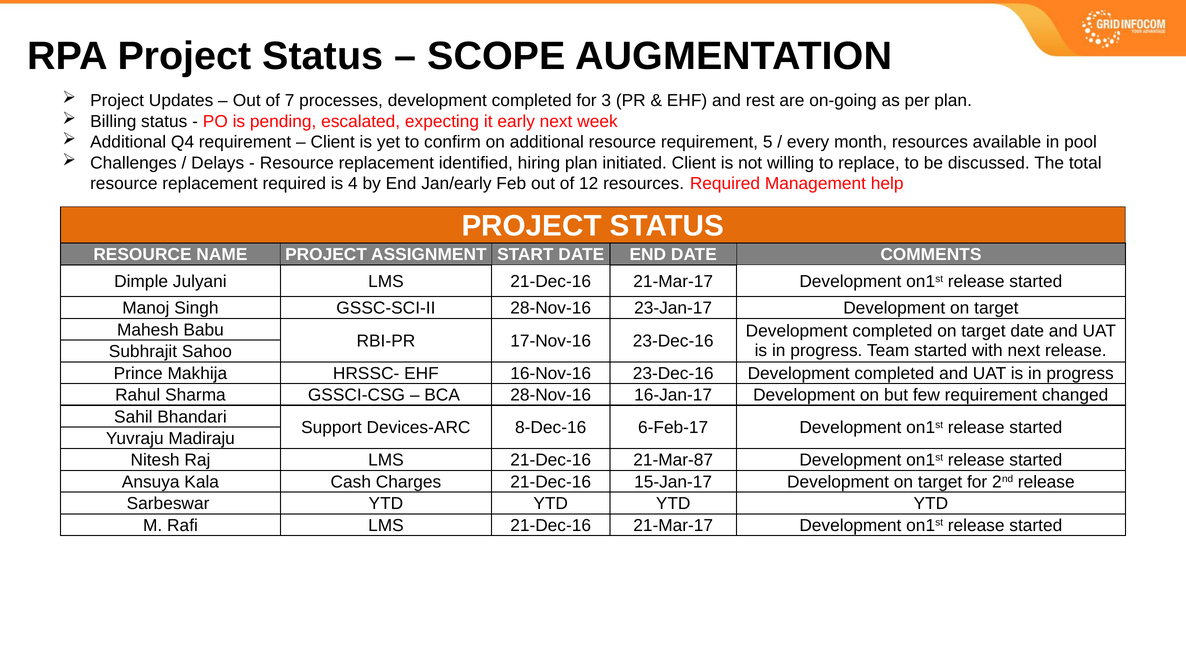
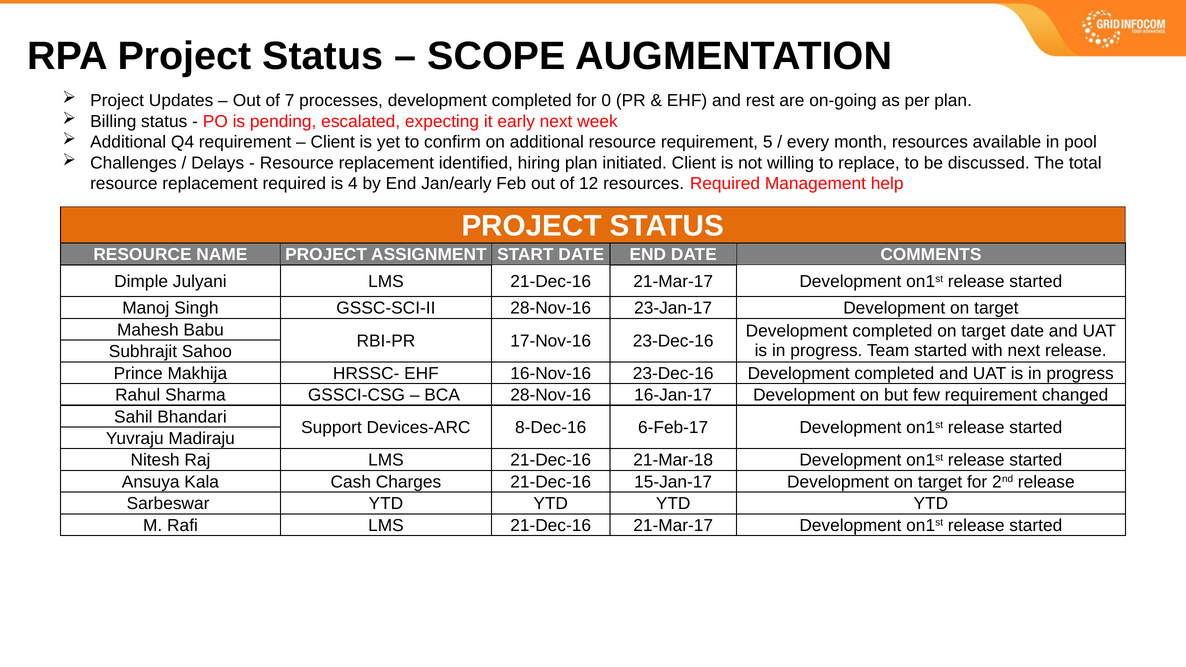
3: 3 -> 0 (606, 101)
21-Mar-87: 21-Mar-87 -> 21-Mar-18 (673, 460)
